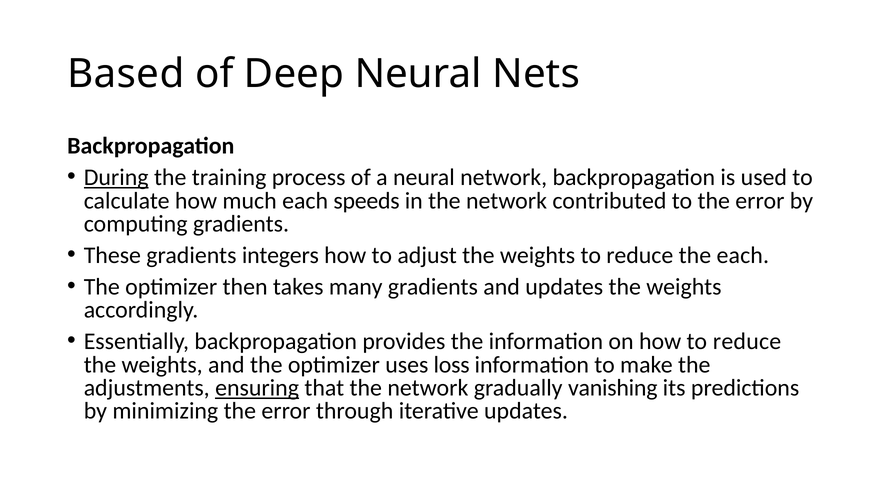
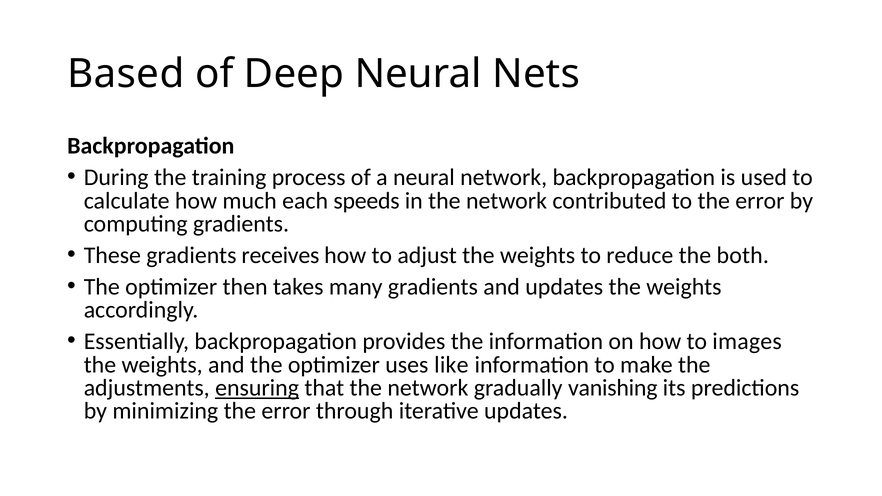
During underline: present -> none (116, 178)
integers: integers -> receives (280, 255)
the each: each -> both (743, 255)
how to reduce: reduce -> images (747, 342)
loss: loss -> like (451, 365)
